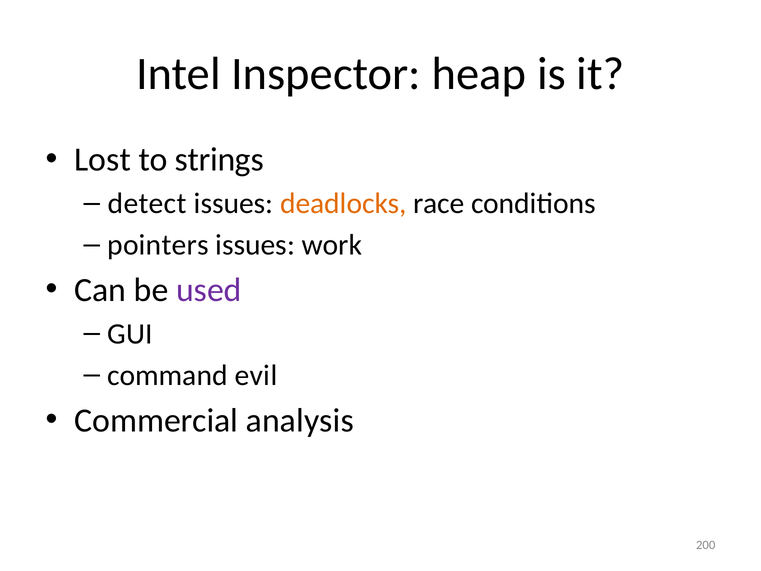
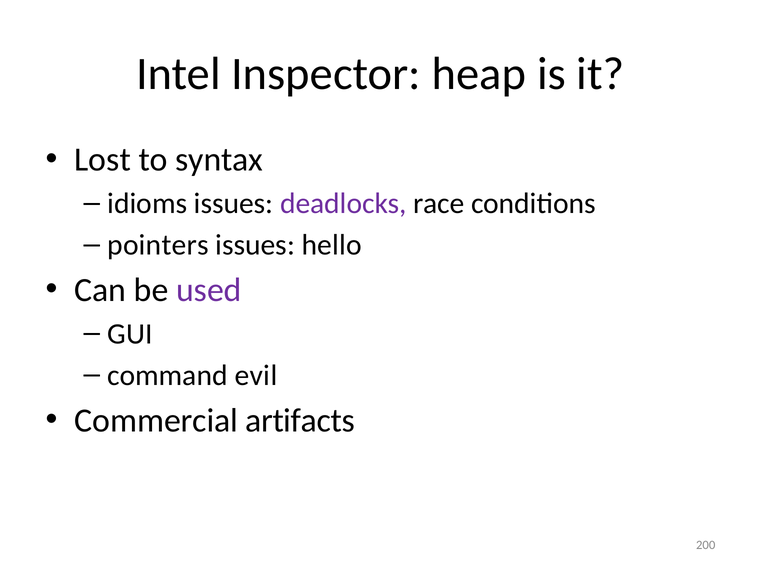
strings: strings -> syntax (219, 160)
detect: detect -> idioms (147, 203)
deadlocks colour: orange -> purple (343, 203)
work: work -> hello (332, 245)
analysis: analysis -> artifacts (300, 420)
